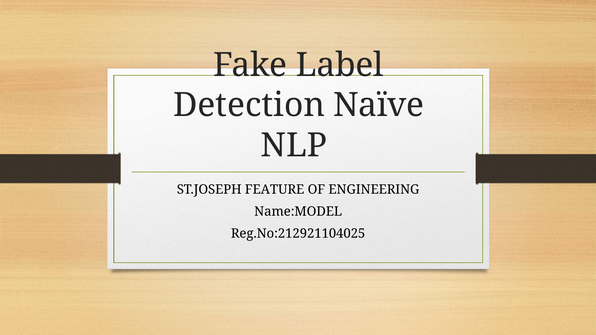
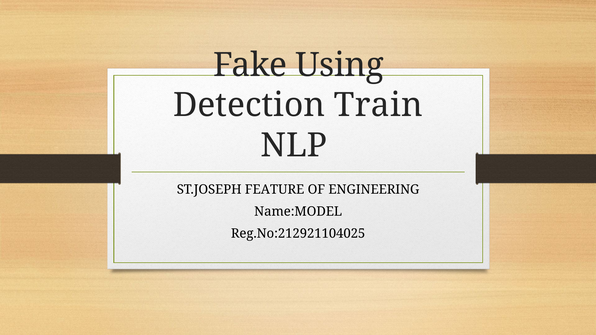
Label: Label -> Using (340, 65)
Naïve: Naïve -> Train (378, 105)
